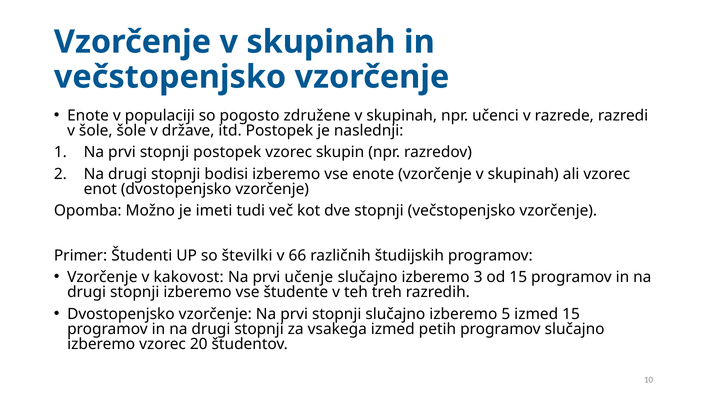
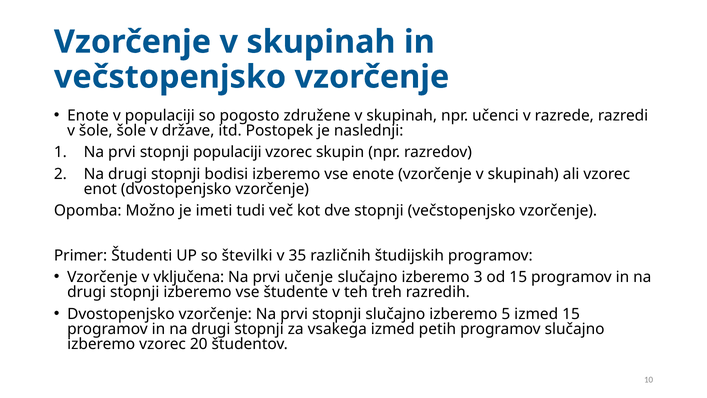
stopnji postopek: postopek -> populaciji (227, 152)
66: 66 -> 35 (297, 255)
kakovost: kakovost -> vključena (189, 277)
